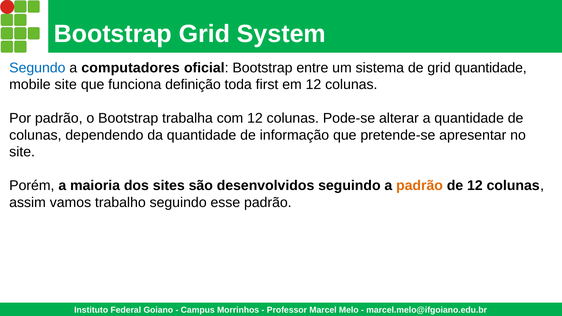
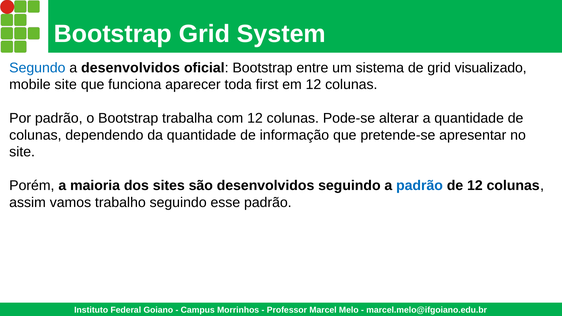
a computadores: computadores -> desenvolvidos (131, 68)
grid quantidade: quantidade -> visualizado (491, 68)
definição: definição -> aparecer (193, 85)
padrão colour: orange -> blue (420, 186)
